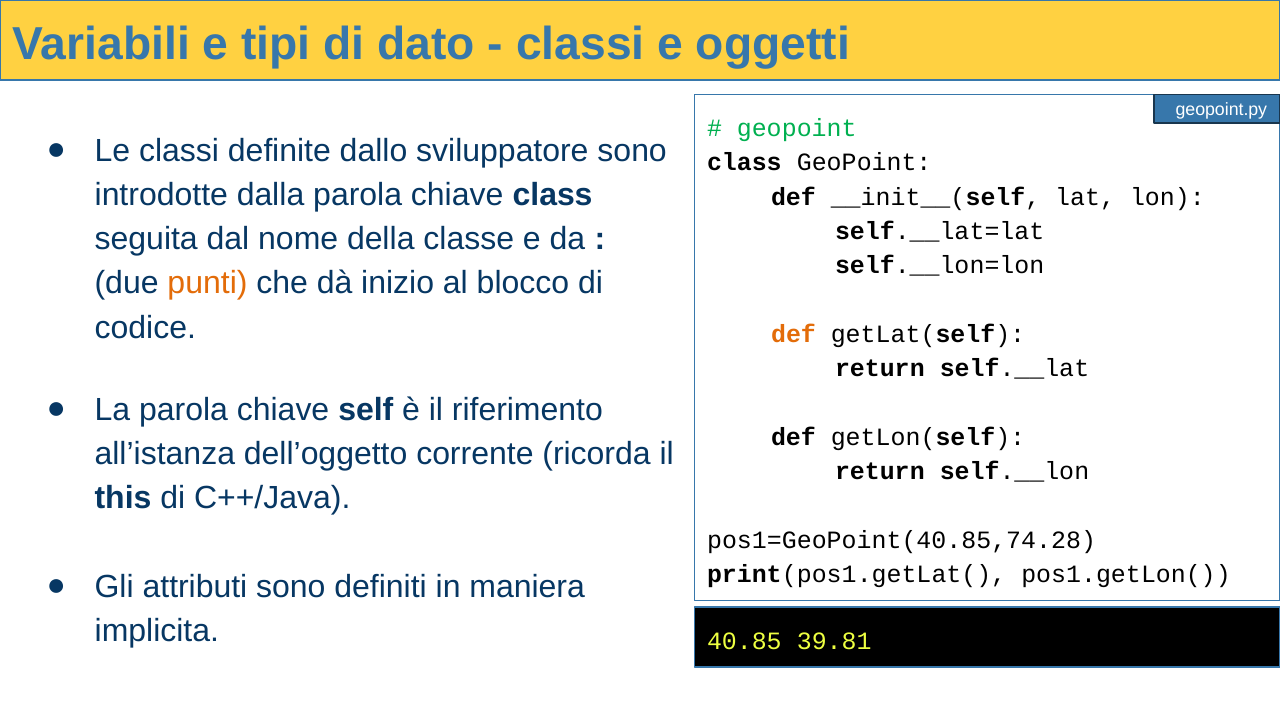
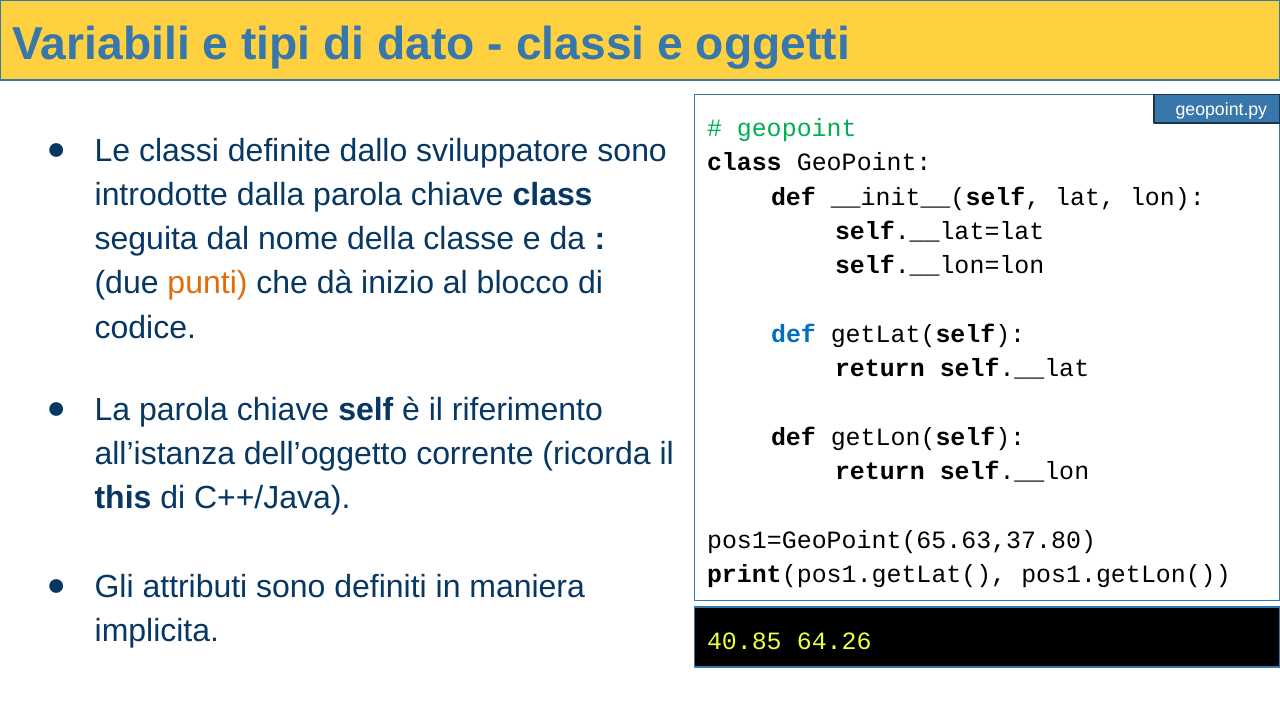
def colour: orange -> blue (793, 334)
pos1=GeoPoint(40.85,74.28: pos1=GeoPoint(40.85,74.28 -> pos1=GeoPoint(65.63,37.80 (902, 540)
39.81: 39.81 -> 64.26 (834, 641)
